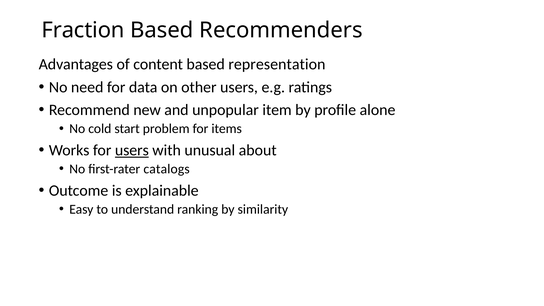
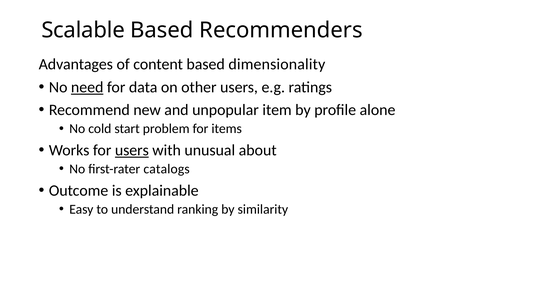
Fraction: Fraction -> Scalable (83, 30)
representation: representation -> dimensionality (277, 64)
need underline: none -> present (87, 87)
